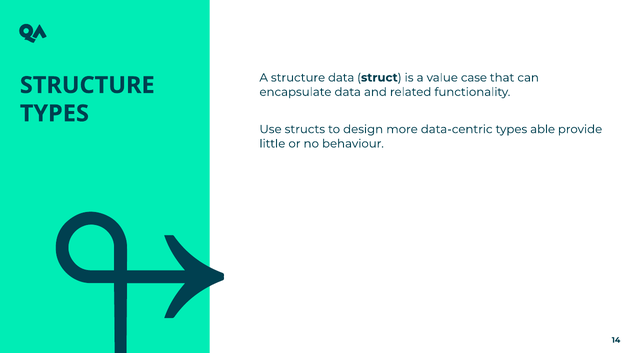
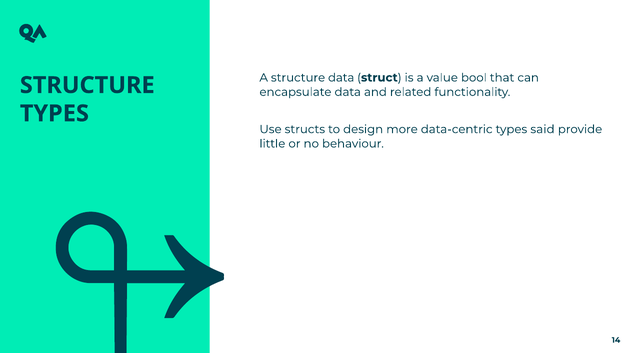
case: case -> bool (474, 78)
able: able -> said (542, 129)
